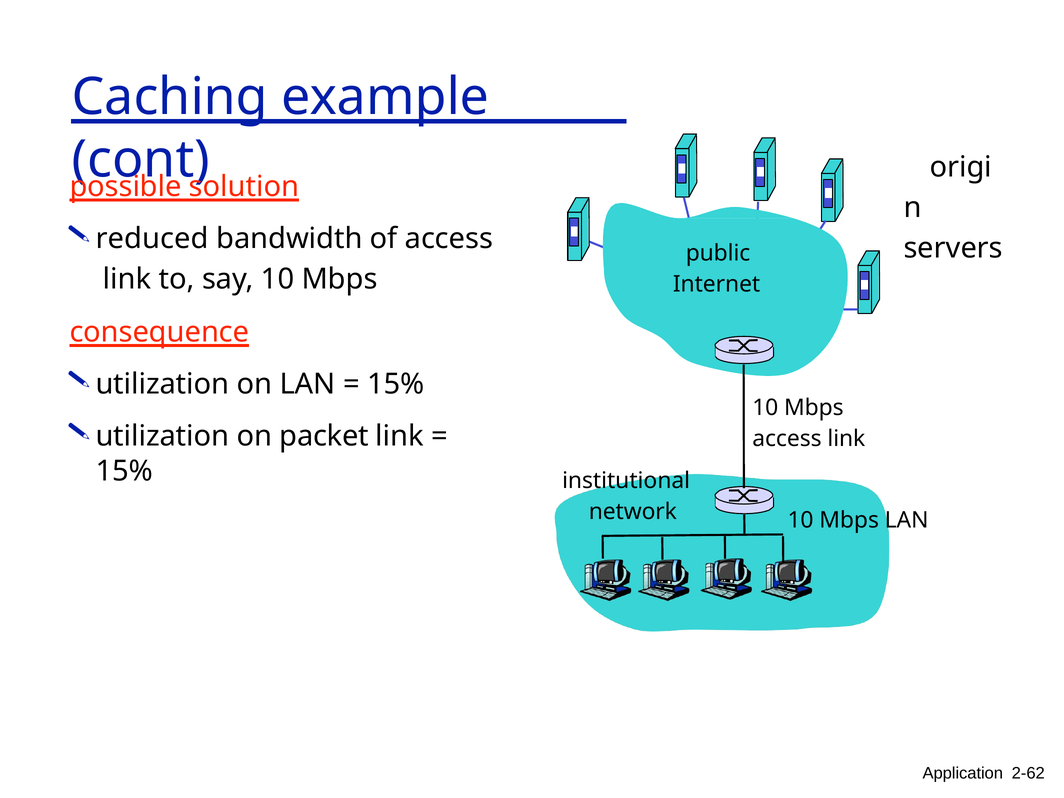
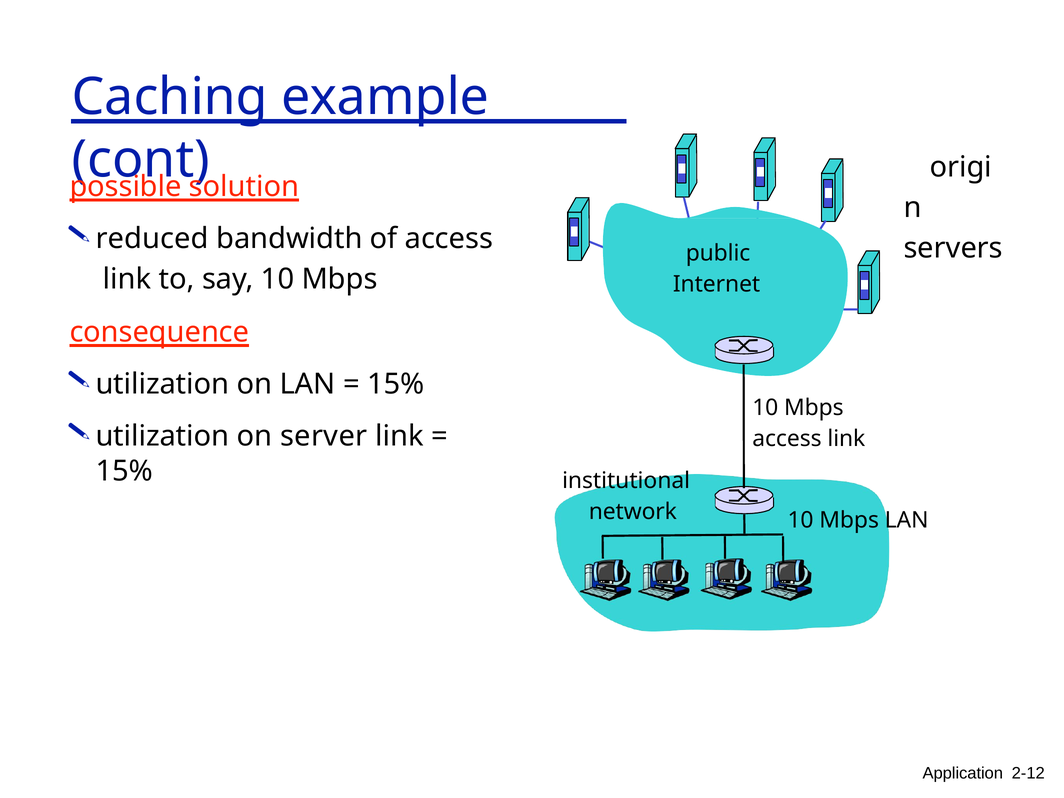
packet: packet -> server (324, 436)
2-62: 2-62 -> 2-12 (1028, 773)
